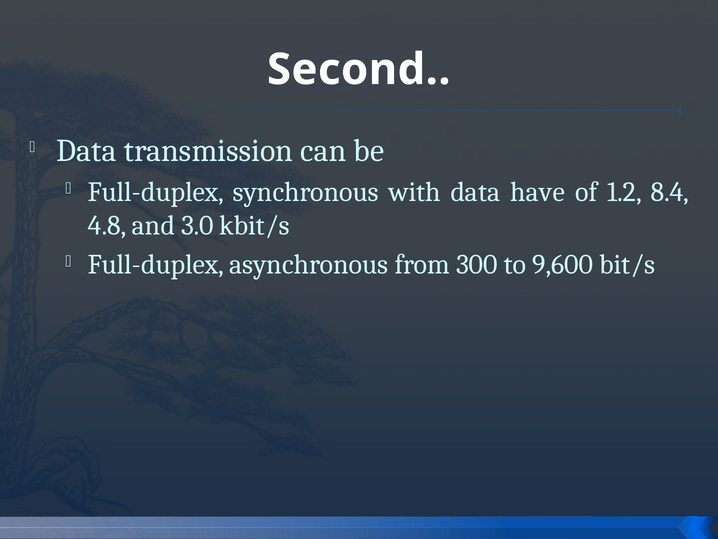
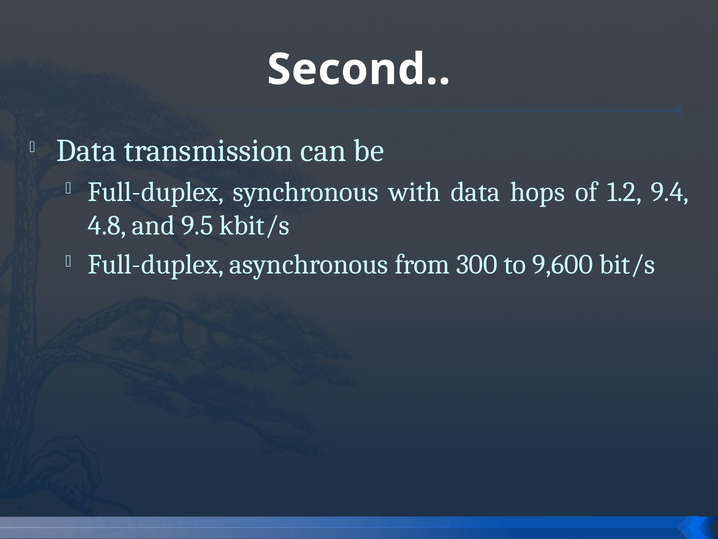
have: have -> hops (538, 192)
8.4: 8.4 -> 9.4 (670, 192)
3.0: 3.0 -> 9.5 (197, 225)
